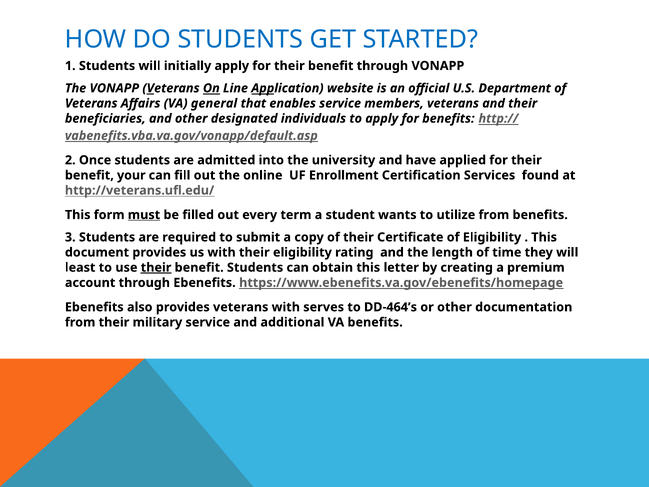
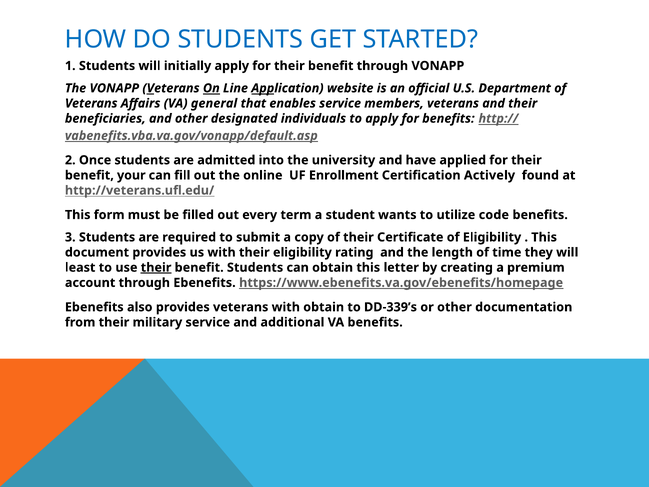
Services: Services -> Actively (489, 175)
must underline: present -> none (144, 215)
utilize from: from -> code (494, 215)
with serves: serves -> obtain (324, 307)
DD-464’s: DD-464’s -> DD-339’s (390, 307)
